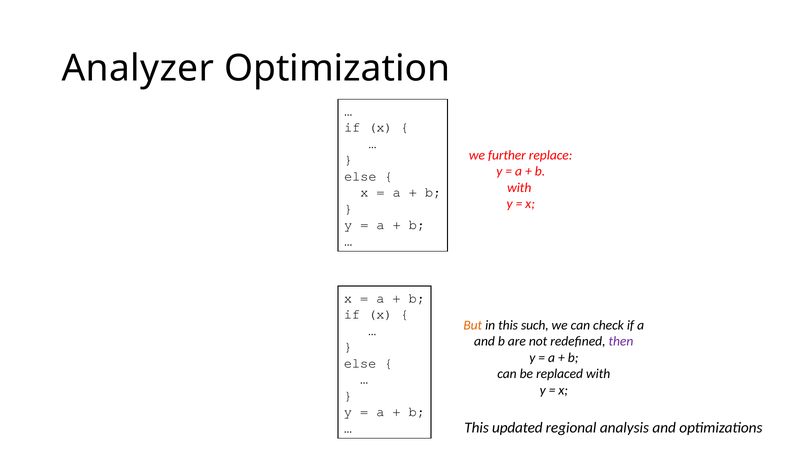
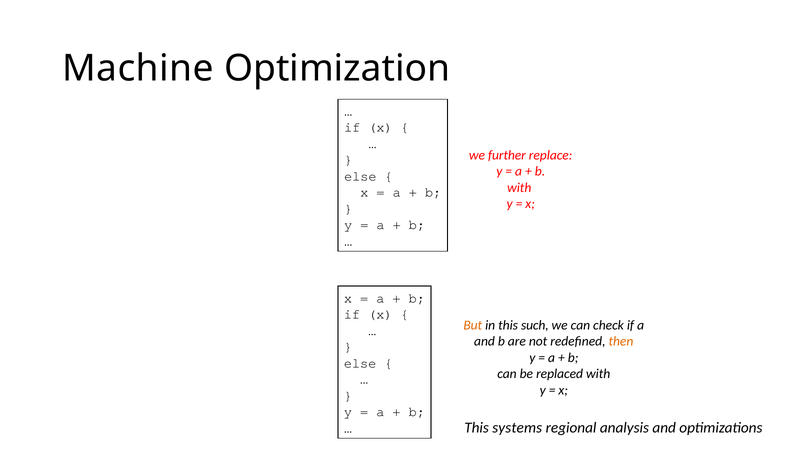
Analyzer: Analyzer -> Machine (138, 68)
then colour: purple -> orange (621, 341)
updated: updated -> systems (517, 427)
